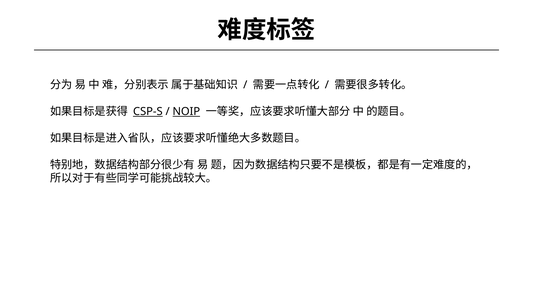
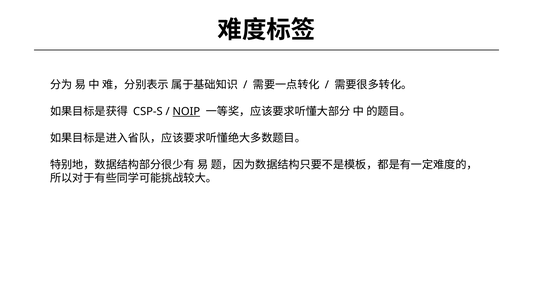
CSP-S underline: present -> none (148, 111)
